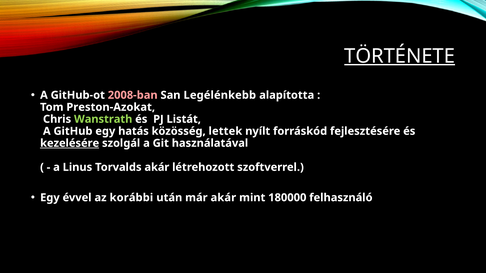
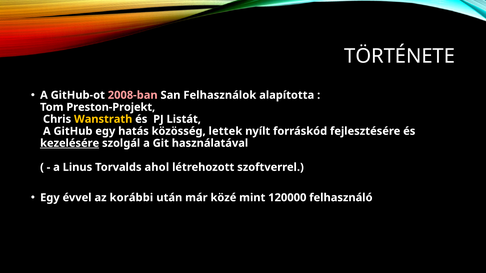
TÖRTÉNETE underline: present -> none (400, 56)
Legélénkebb: Legélénkebb -> Felhasználok (220, 95)
Preston-Azokat: Preston-Azokat -> Preston-Projekt (111, 107)
Wanstrath colour: light green -> yellow (103, 119)
Torvalds akár: akár -> ahol (157, 167)
már akár: akár -> közé (223, 198)
180000: 180000 -> 120000 (287, 198)
